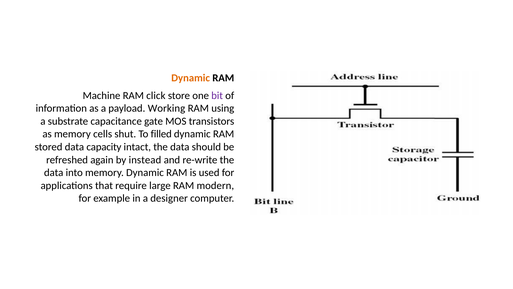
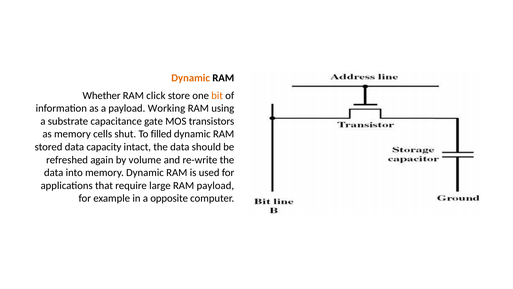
Machine: Machine -> Whether (102, 95)
bit colour: purple -> orange (217, 95)
instead: instead -> volume (145, 160)
RAM modern: modern -> payload (215, 185)
designer: designer -> opposite (169, 198)
